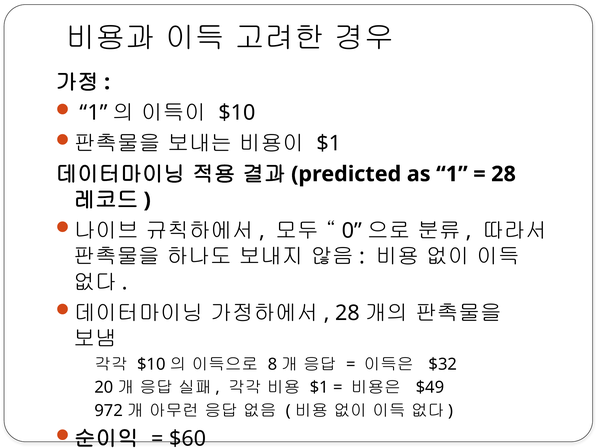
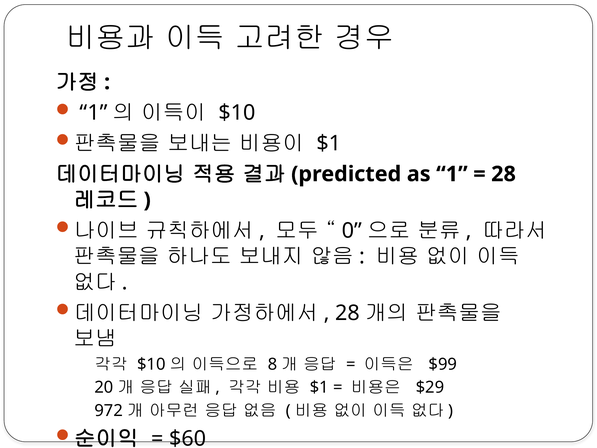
$32: $32 -> $99 (443, 364)
$49: $49 -> $29 (430, 387)
